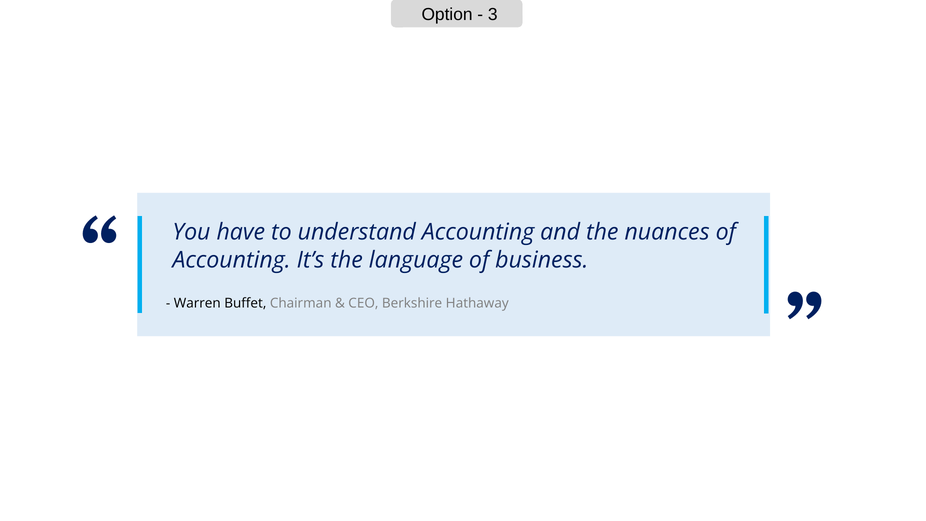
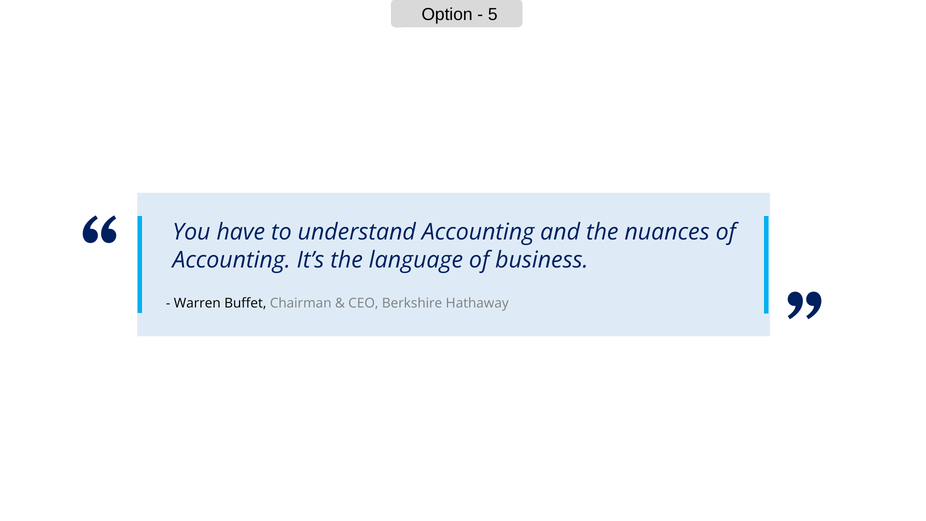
3: 3 -> 5 (493, 14)
